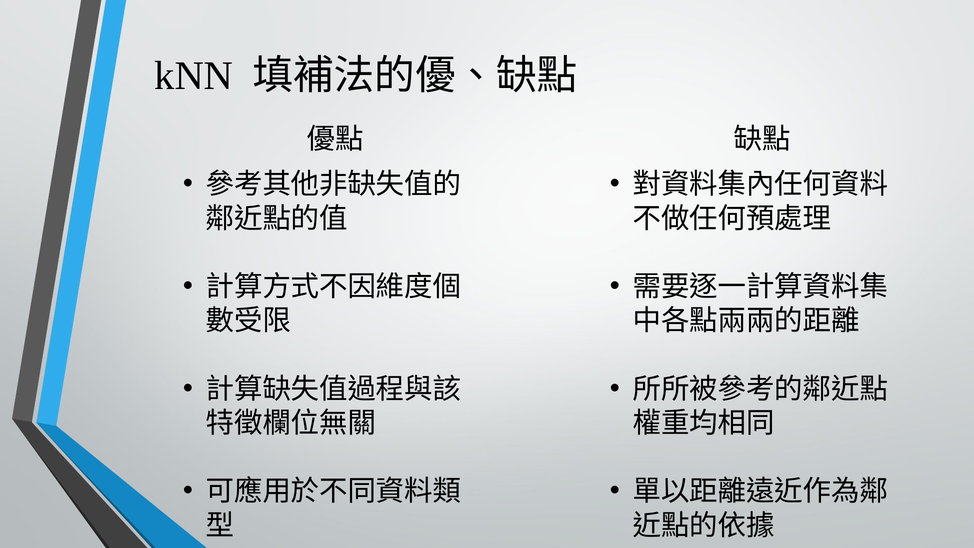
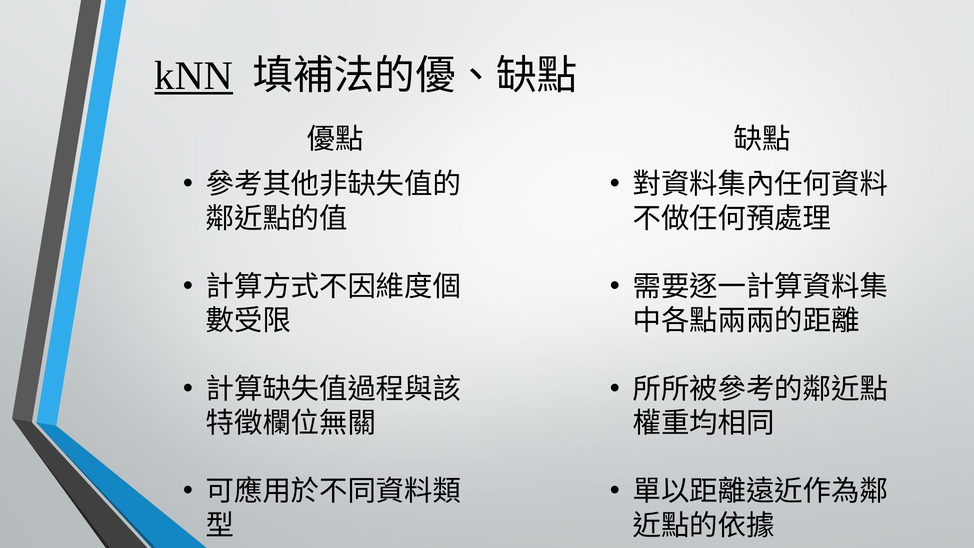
kNN underline: none -> present (194, 76)
